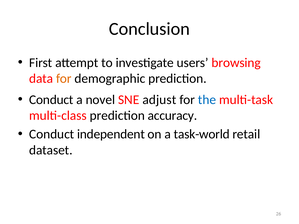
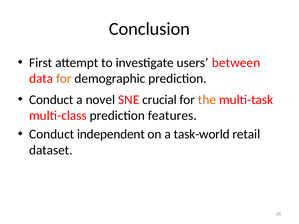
browsing: browsing -> between (236, 63)
adjust: adjust -> crucial (159, 100)
the colour: blue -> orange (207, 100)
accuracy: accuracy -> features (172, 116)
